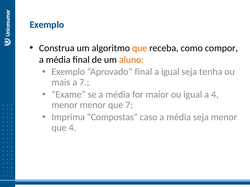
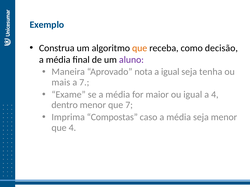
compor: compor -> decisão (221, 48)
aluno colour: orange -> purple (131, 60)
Exemplo: Exemplo -> Maneira (68, 72)
Aprovado final: final -> nota (143, 72)
menor: menor -> dentro (65, 105)
